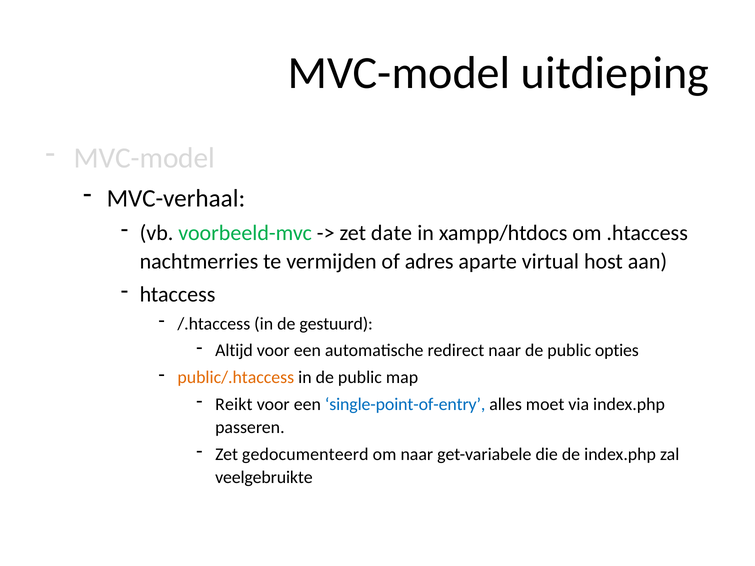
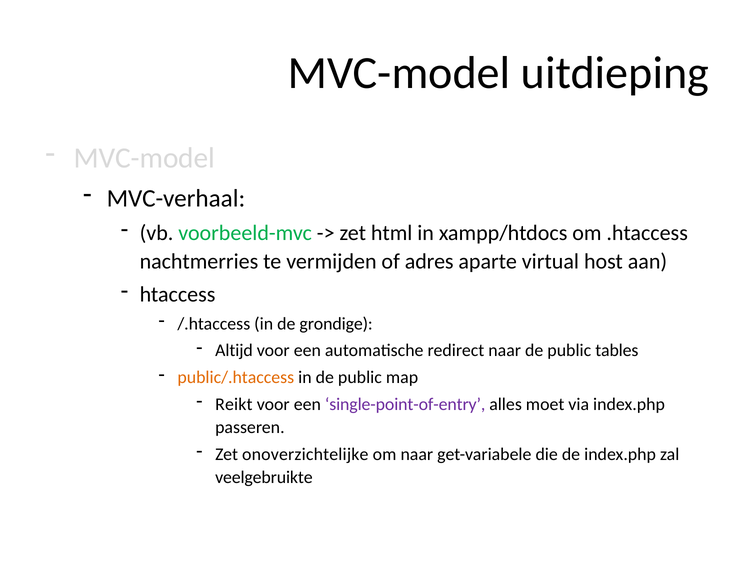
date: date -> html (392, 233)
gestuurd: gestuurd -> grondige (336, 324)
opties: opties -> tables (617, 351)
single-point-of-entry colour: blue -> purple (405, 404)
gedocumenteerd: gedocumenteerd -> onoverzichtelijke (305, 454)
